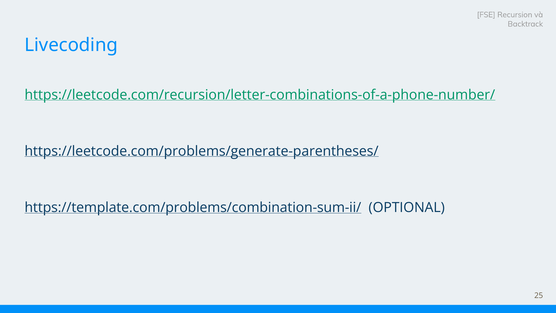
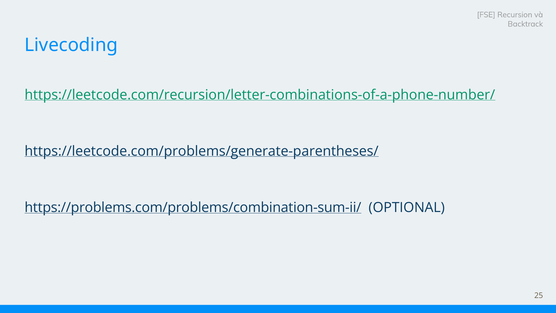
https://template.com/problems/combination-sum-ii/: https://template.com/problems/combination-sum-ii/ -> https://problems.com/problems/combination-sum-ii/ (193, 207)
